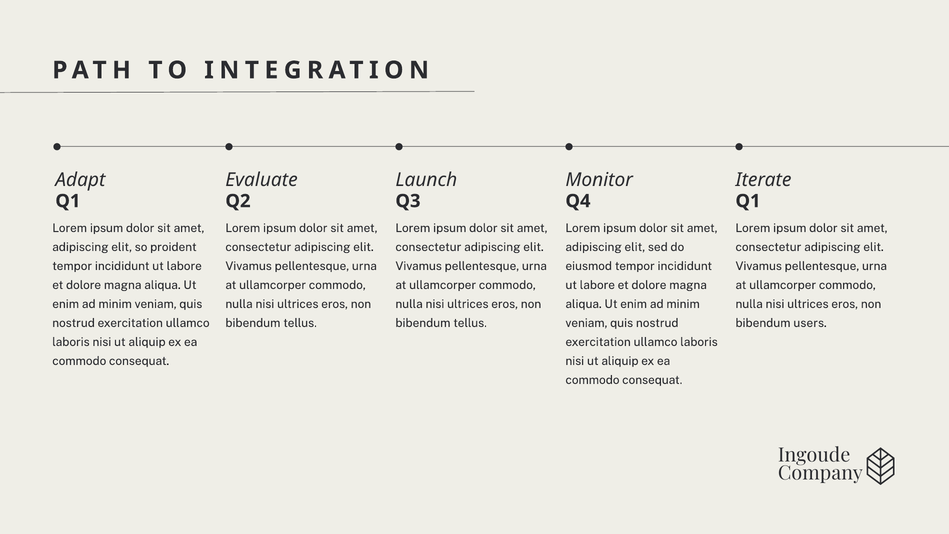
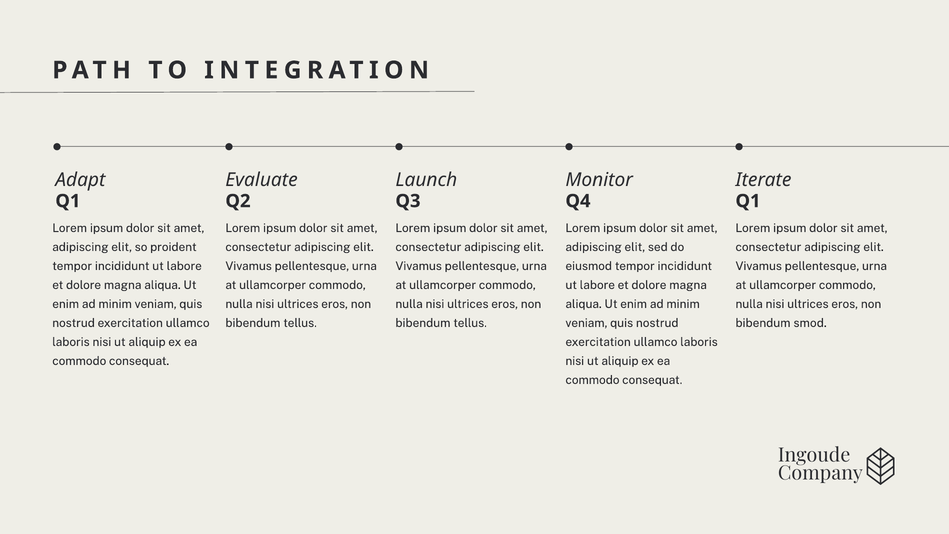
users: users -> smod (810, 323)
